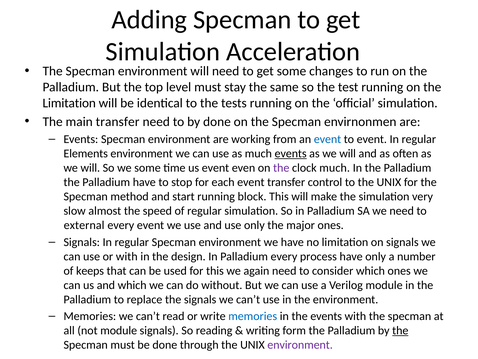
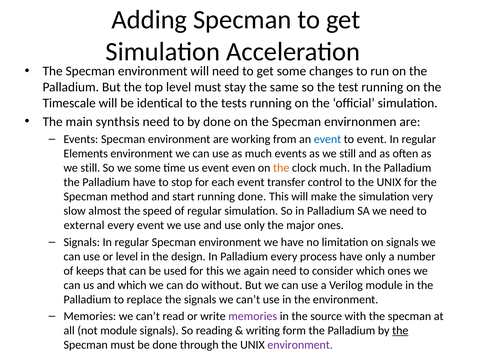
Limitation: Limitation -> Timescale (69, 103)
main transfer: transfer -> synthsis (118, 122)
events underline: present -> none (291, 153)
will: will -> still (348, 153)
will: will -> still (90, 168)
the colour: purple -> orange (281, 168)
running block: block -> done (252, 196)
or with: with -> level (127, 256)
memories colour: blue -> purple (253, 316)
the events: events -> source (326, 316)
